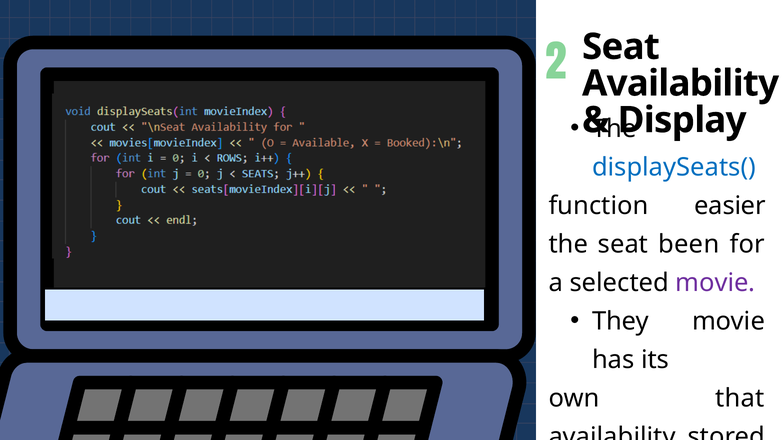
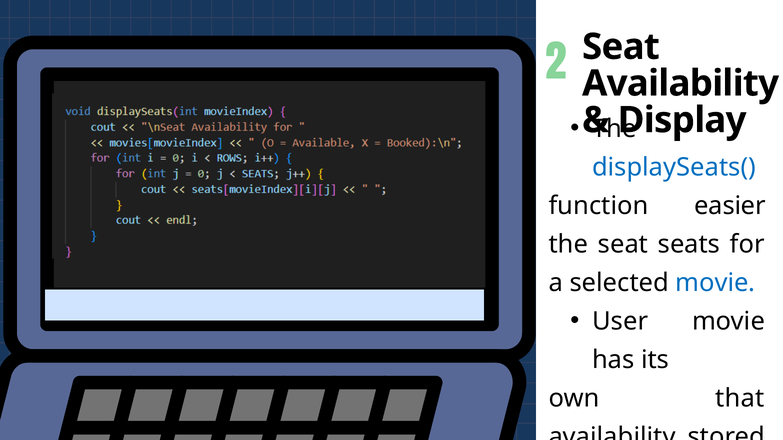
been: been -> seats (689, 245)
movie colour: purple -> blue (715, 283)
They: They -> User (620, 322)
